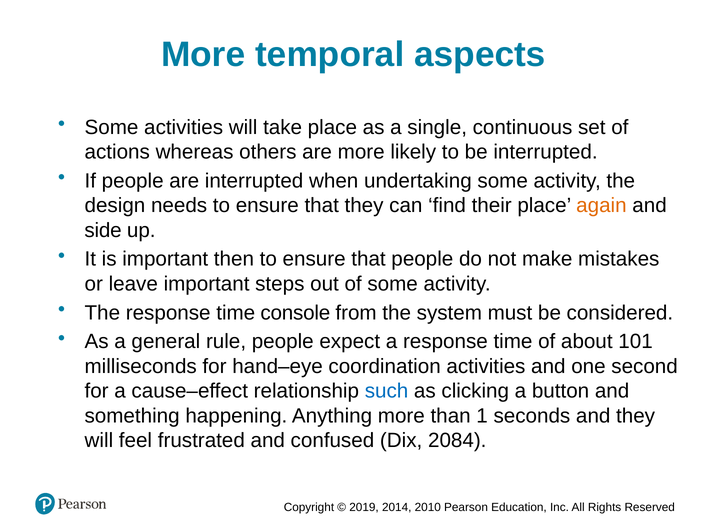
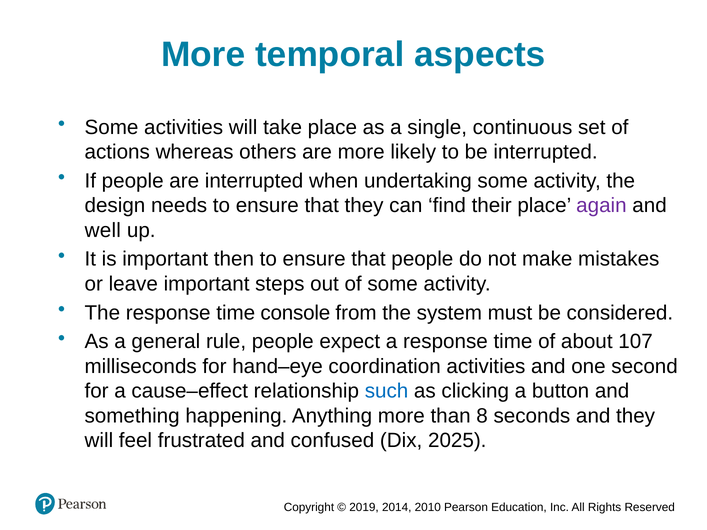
again colour: orange -> purple (601, 206)
side: side -> well (103, 230)
101: 101 -> 107 (636, 342)
1: 1 -> 8 (482, 416)
2084: 2084 -> 2025 (457, 441)
